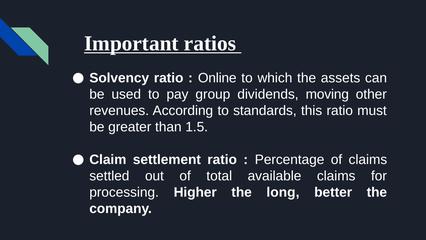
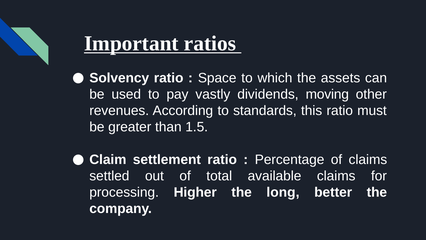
Online: Online -> Space (217, 78)
group: group -> vastly (213, 94)
